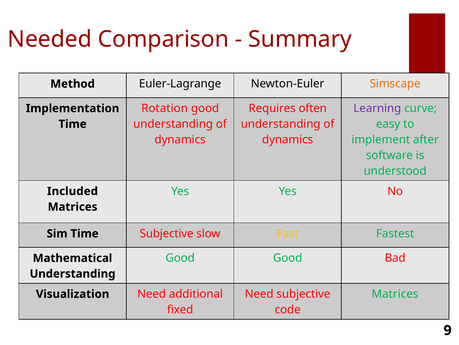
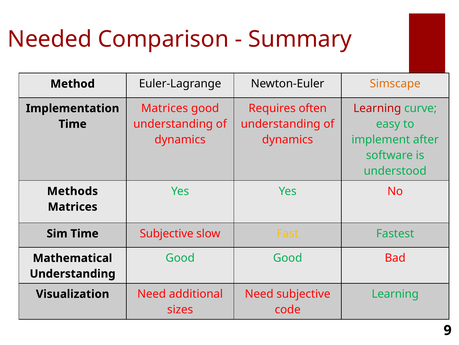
Rotation: Rotation -> Matrices (165, 108)
Learning colour: purple -> red (377, 108)
Included: Included -> Methods (72, 191)
Matrices: Matrices -> Learning (395, 293)
fixed: fixed -> sizes (180, 309)
